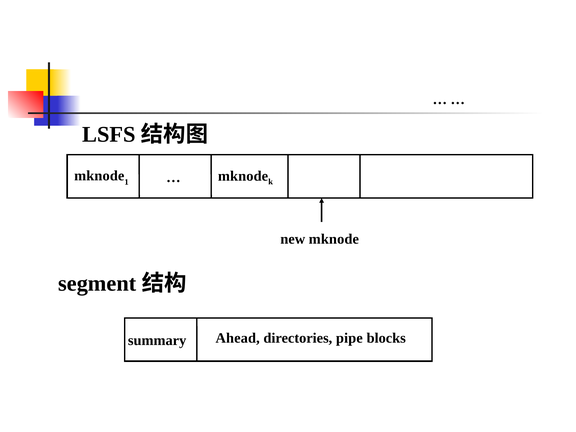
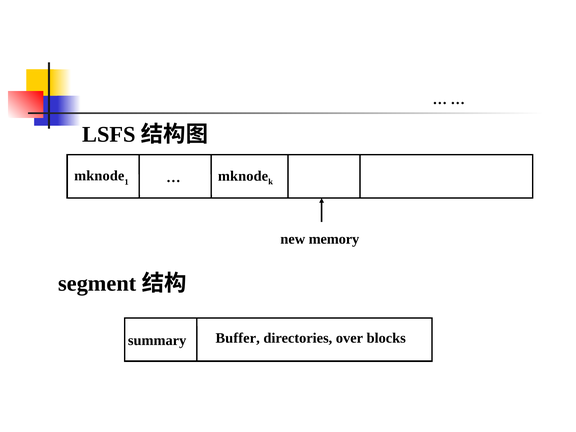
new mknode: mknode -> memory (334, 239)
Ahead: Ahead -> Buffer (238, 338)
pipe: pipe -> over (349, 338)
